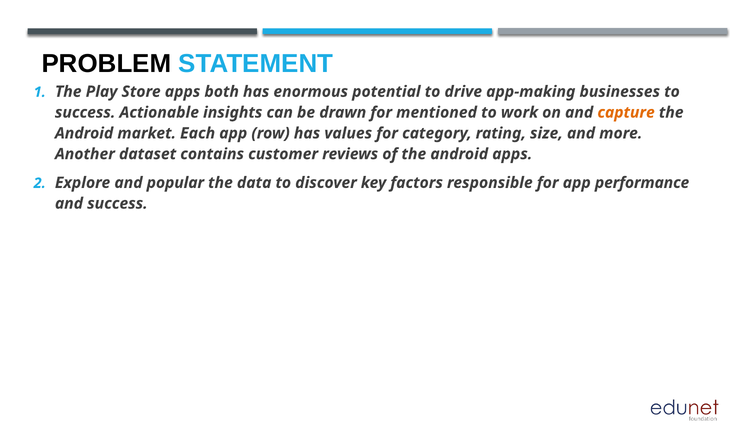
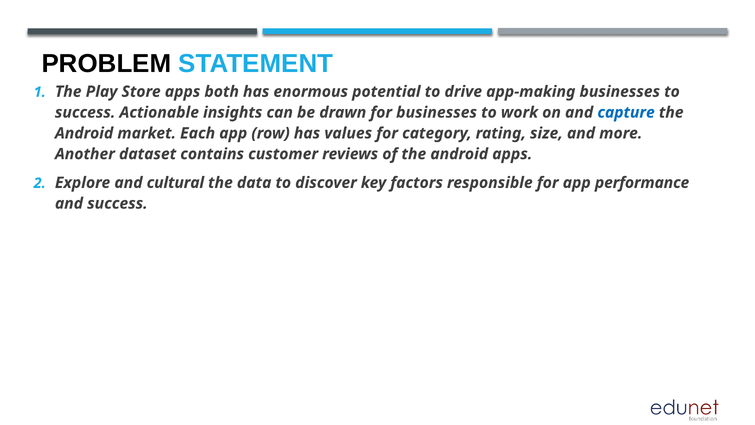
for mentioned: mentioned -> businesses (437, 112)
capture colour: orange -> blue (626, 112)
popular: popular -> cultural (175, 183)
